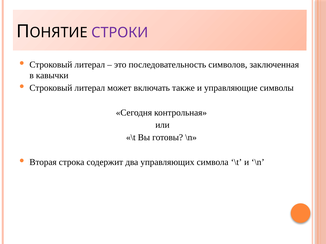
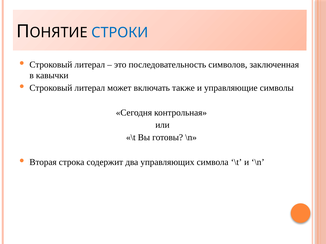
СТРОКИ colour: purple -> blue (120, 33)
